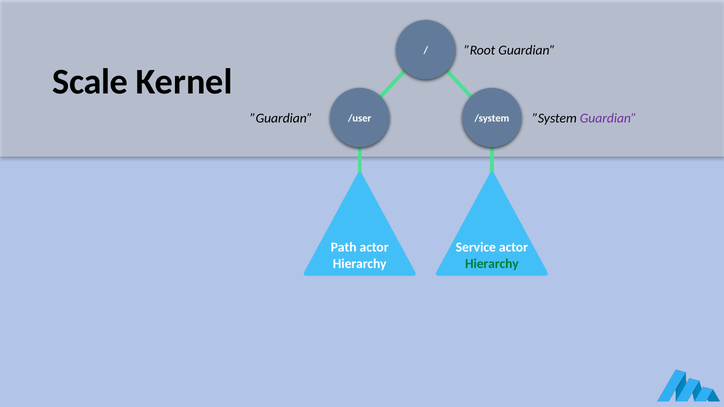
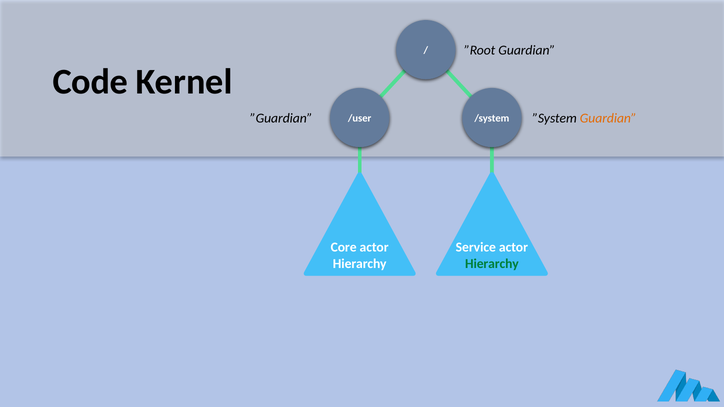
Scale: Scale -> Code (90, 82)
Guardian colour: purple -> orange (608, 118)
Path: Path -> Core (344, 247)
